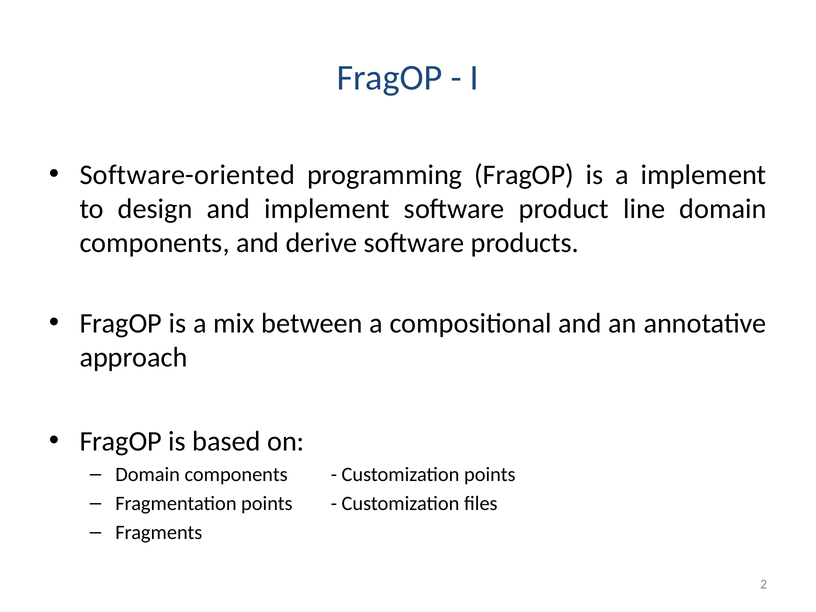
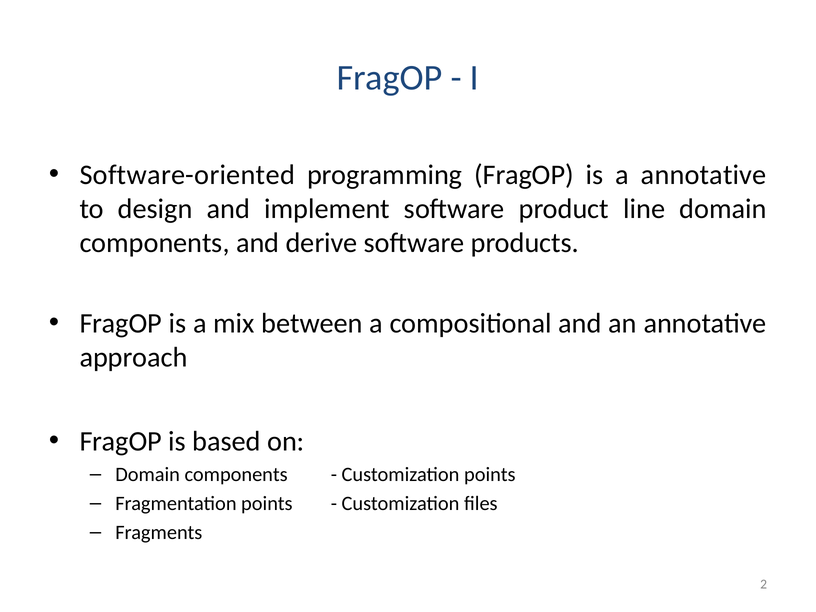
a implement: implement -> annotative (704, 175)
